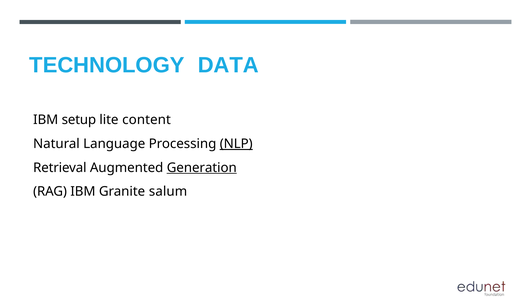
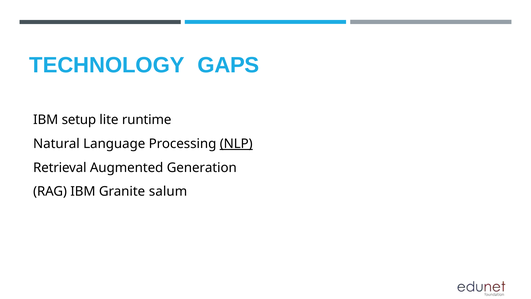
DATA: DATA -> GAPS (228, 65)
content: content -> runtime (147, 120)
Generation underline: present -> none (202, 168)
